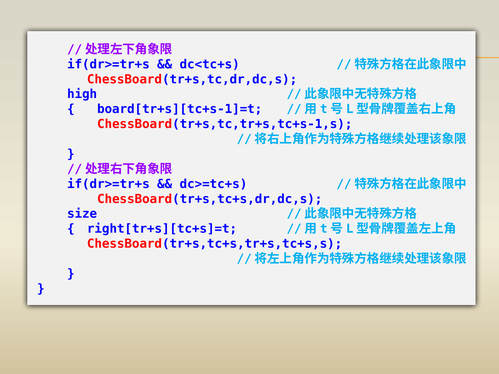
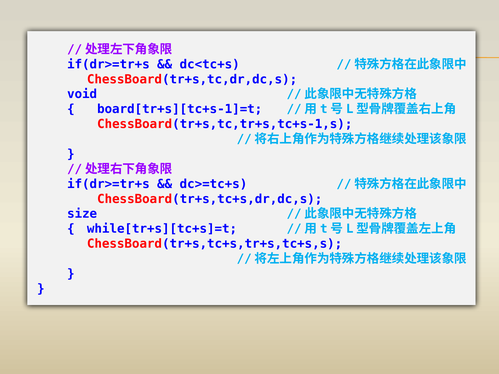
high: high -> void (82, 94)
right[tr+s][tc+s]=t: right[tr+s][tc+s]=t -> while[tr+s][tc+s]=t (162, 229)
